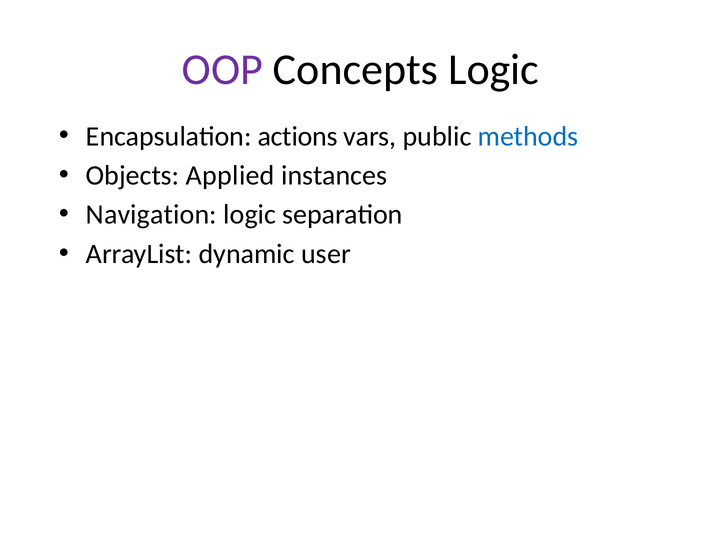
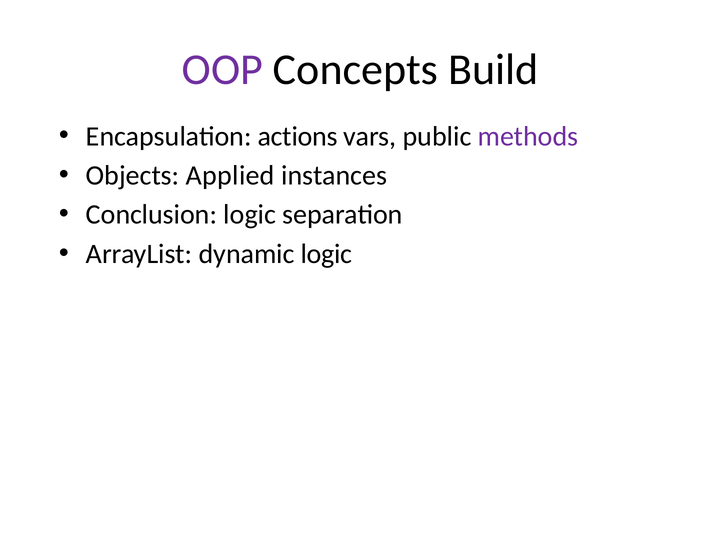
Concepts Logic: Logic -> Build (493, 70)
methods colour: blue -> purple (528, 136)
Navigation: Navigation -> Conclusion (152, 215)
dynamic user: user -> logic (326, 254)
